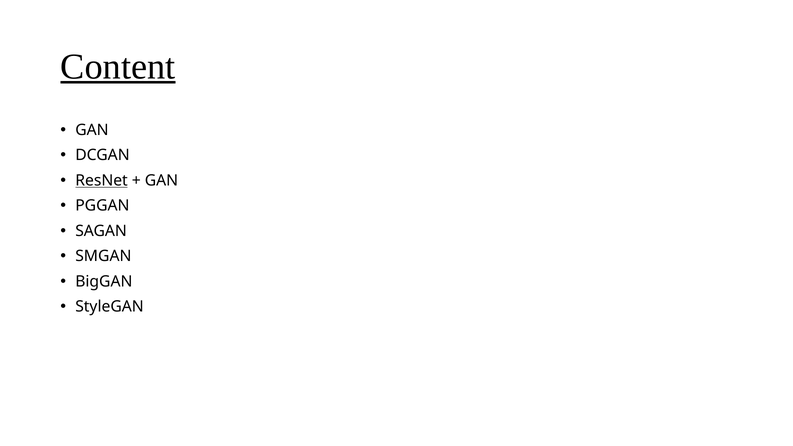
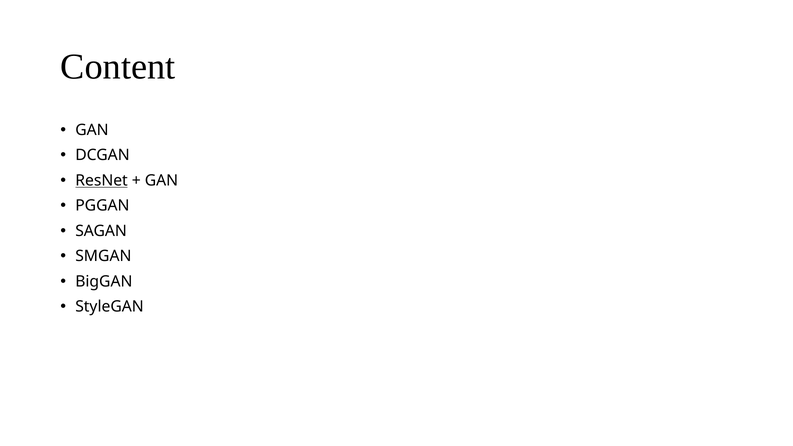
Content underline: present -> none (118, 67)
